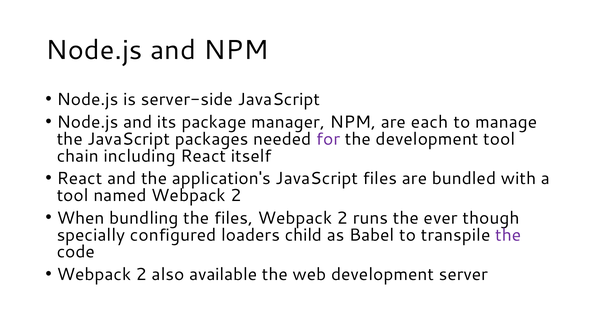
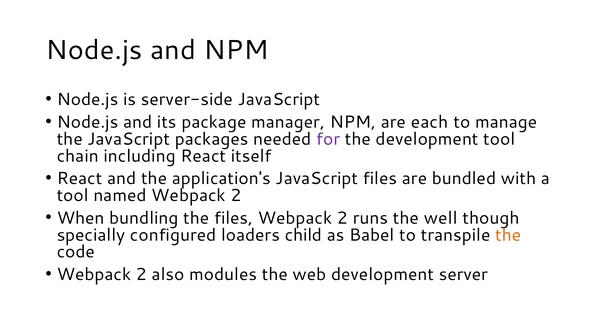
ever: ever -> well (441, 218)
the colour: purple -> orange (508, 235)
available: available -> modules (223, 274)
